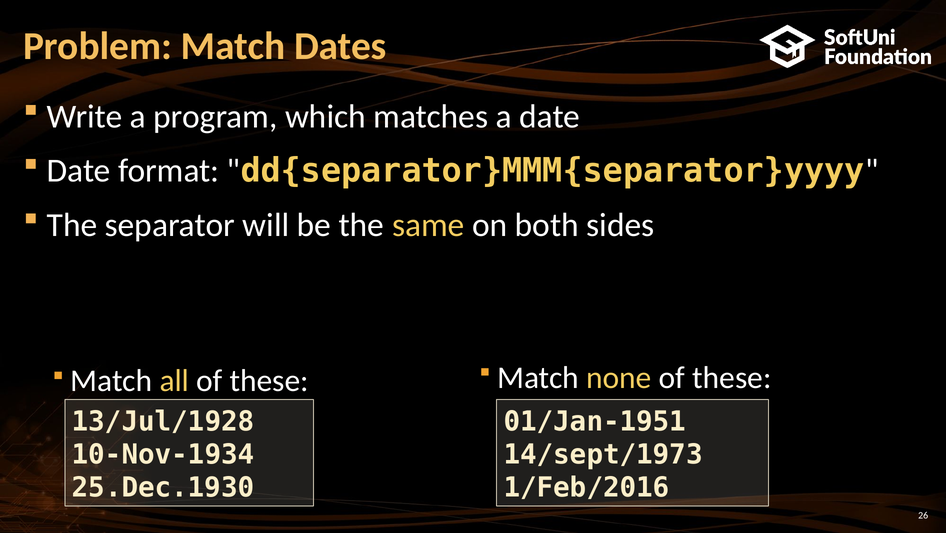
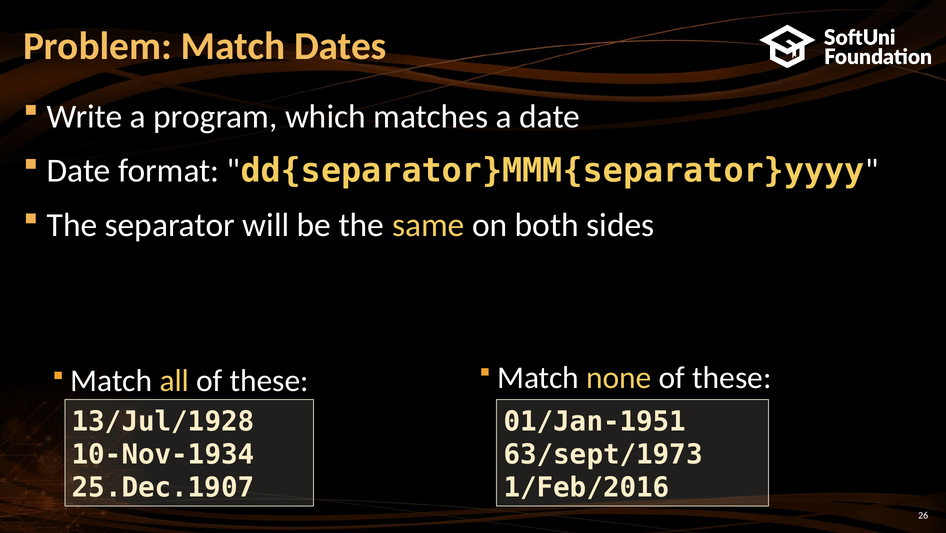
14/sept/1973: 14/sept/1973 -> 63/sept/1973 (603, 454)
25.Dec.1930: 25.Dec.1930 -> 25.Dec.1907 (163, 487)
